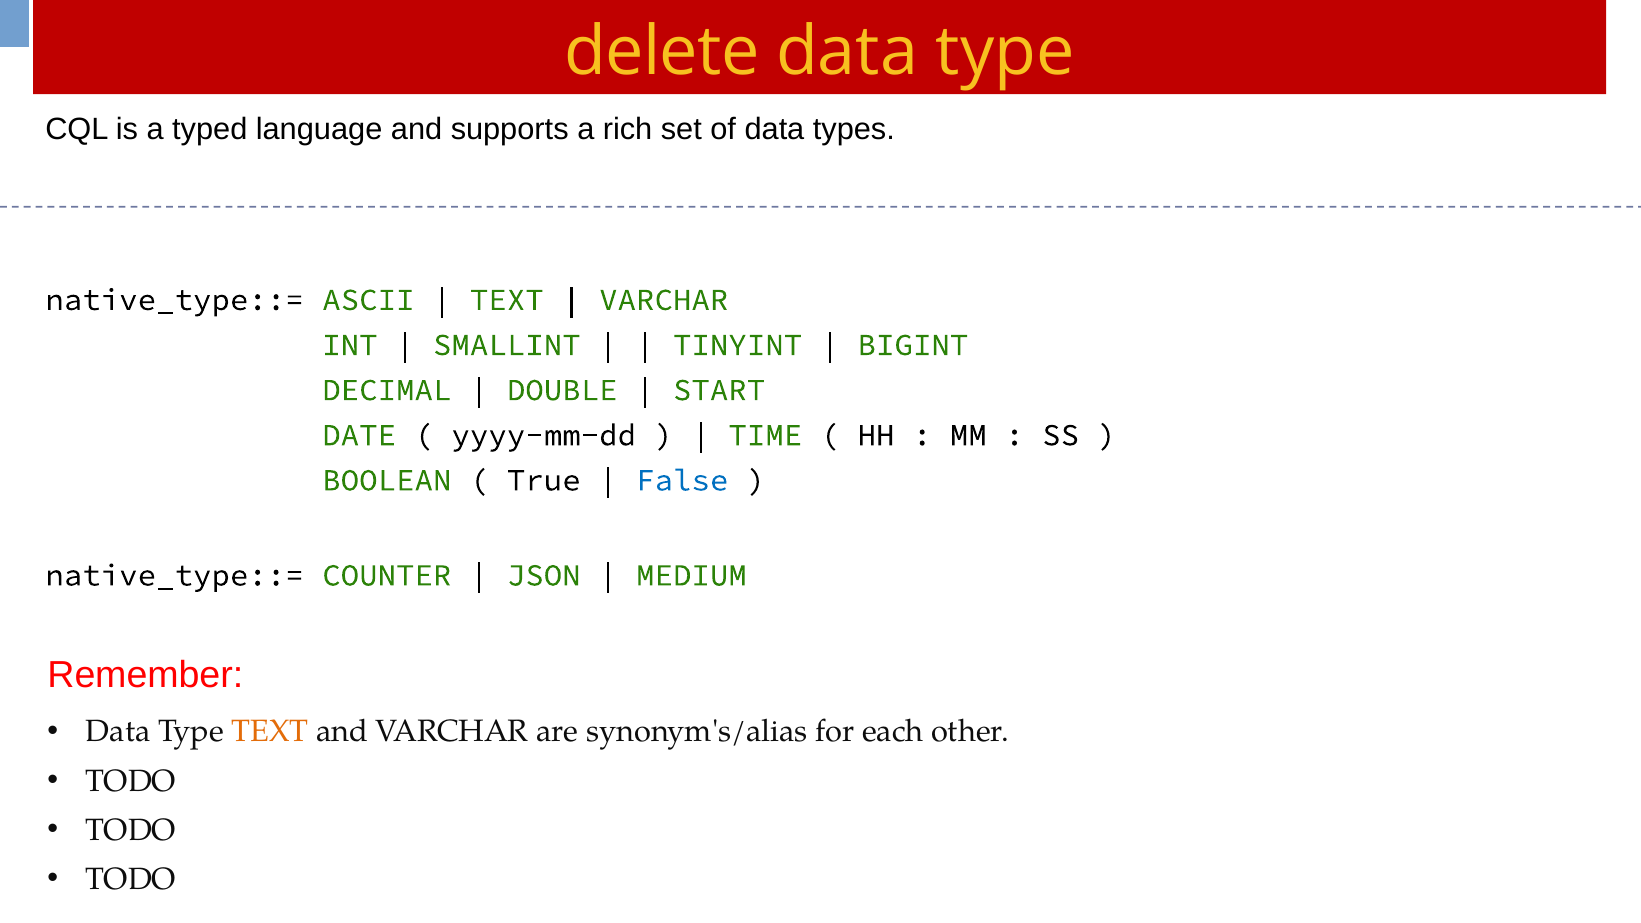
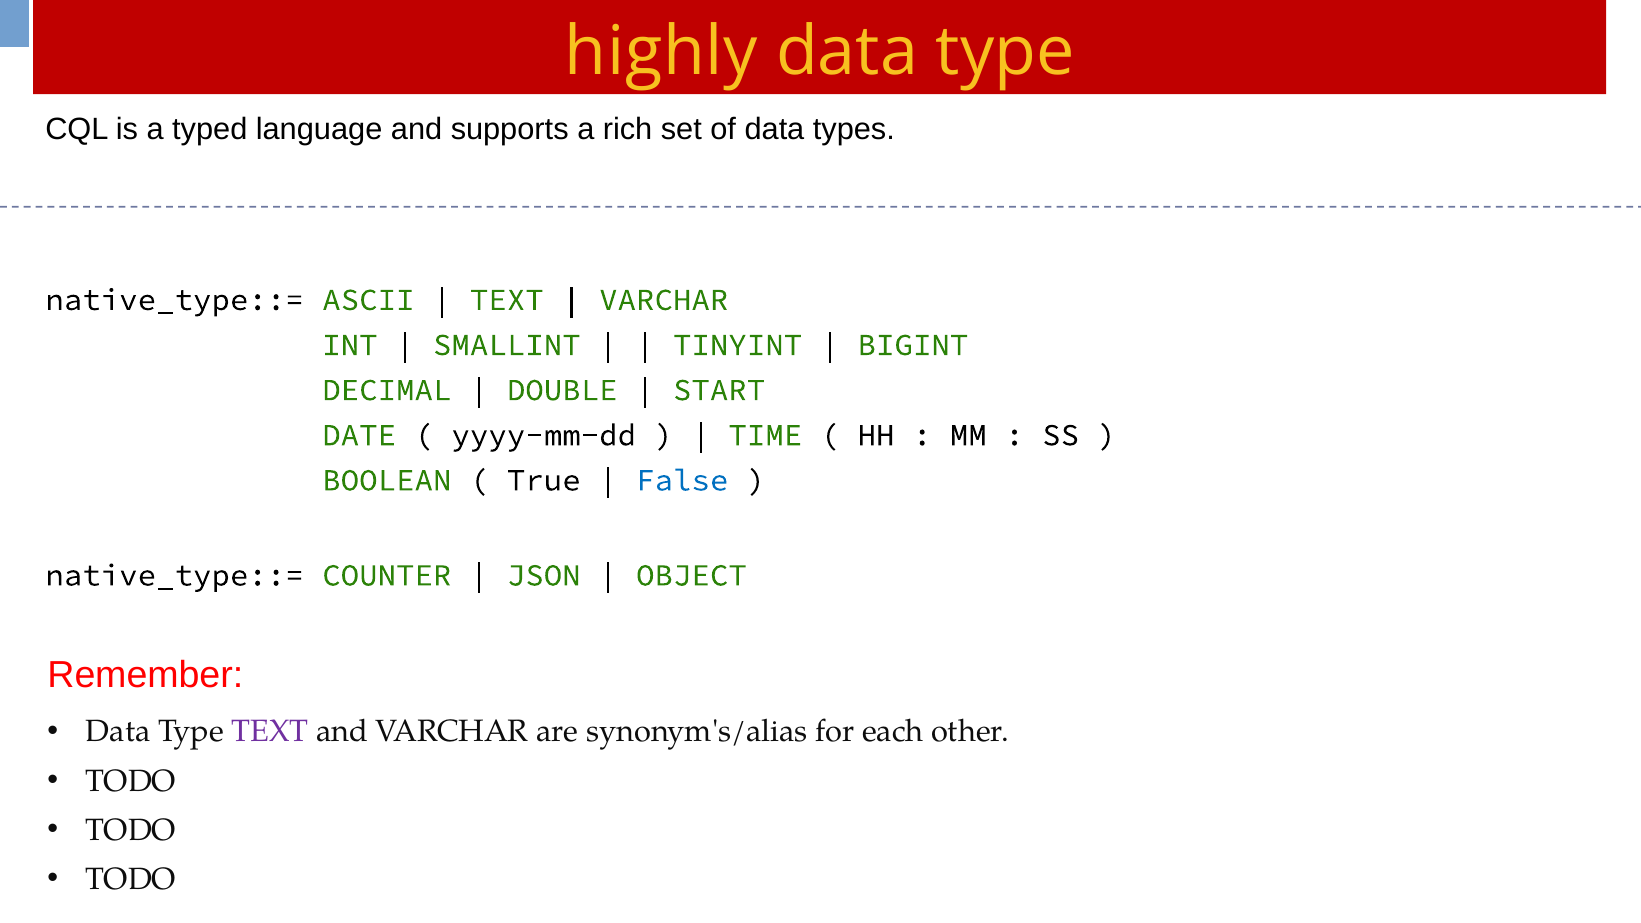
delete: delete -> highly (661, 52)
MEDIUM: MEDIUM -> OBJECT (691, 575)
TEXT colour: orange -> purple (270, 732)
